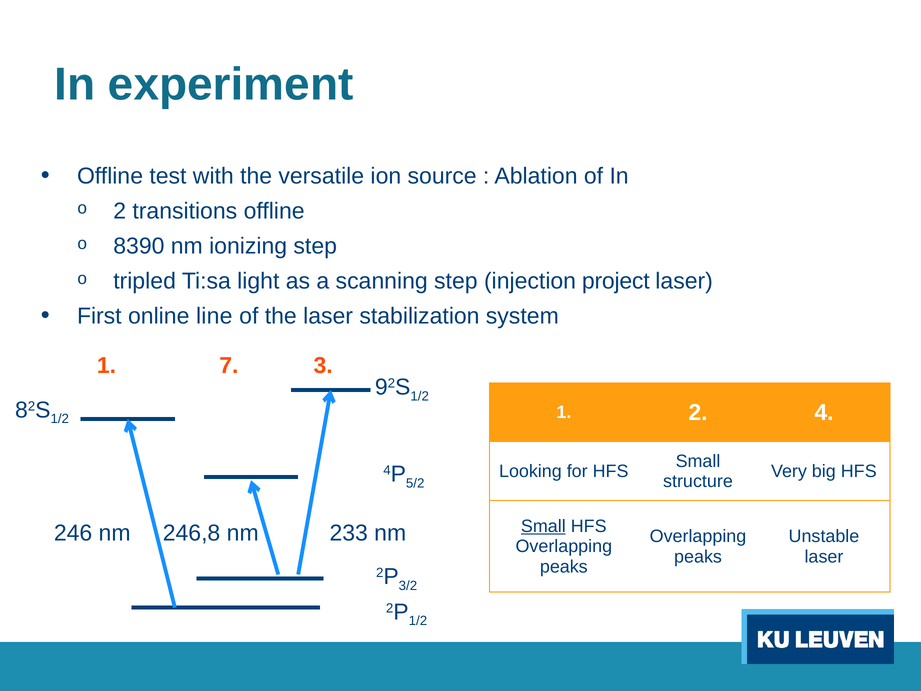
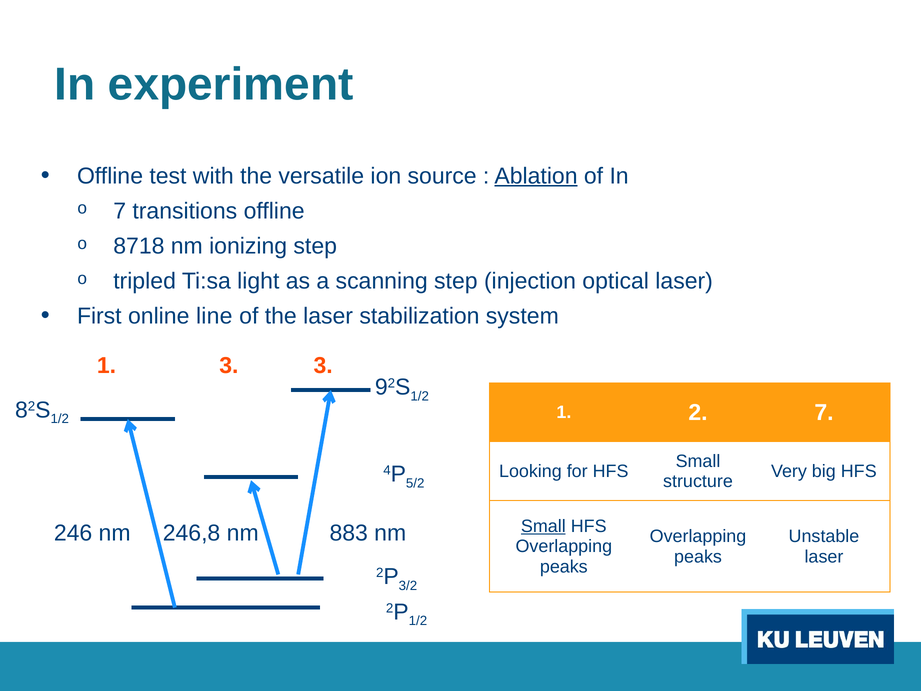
Ablation underline: none -> present (536, 176)
2: 2 -> 7 (120, 211)
8390: 8390 -> 8718 (139, 246)
project: project -> optical (616, 281)
1 7: 7 -> 3 (229, 365)
2 4: 4 -> 7 (824, 412)
233: 233 -> 883 (349, 533)
